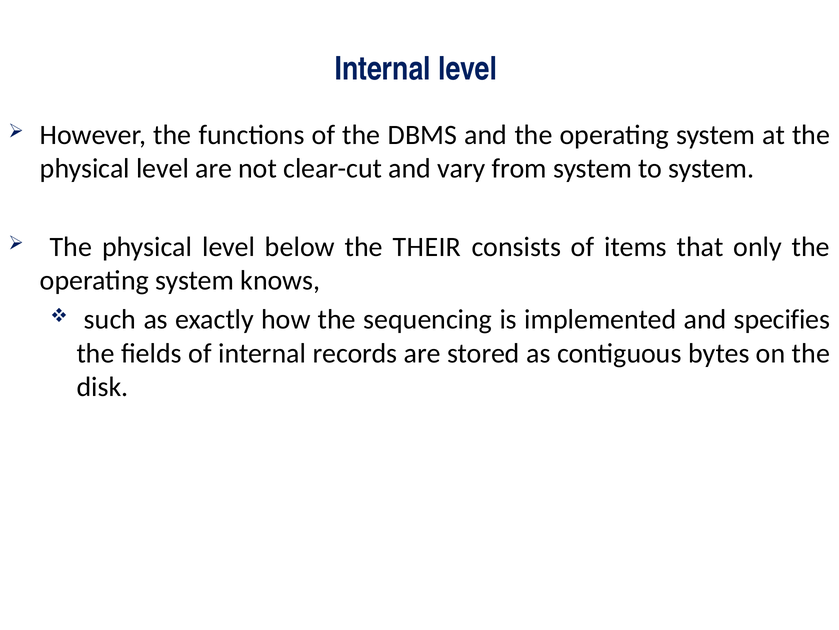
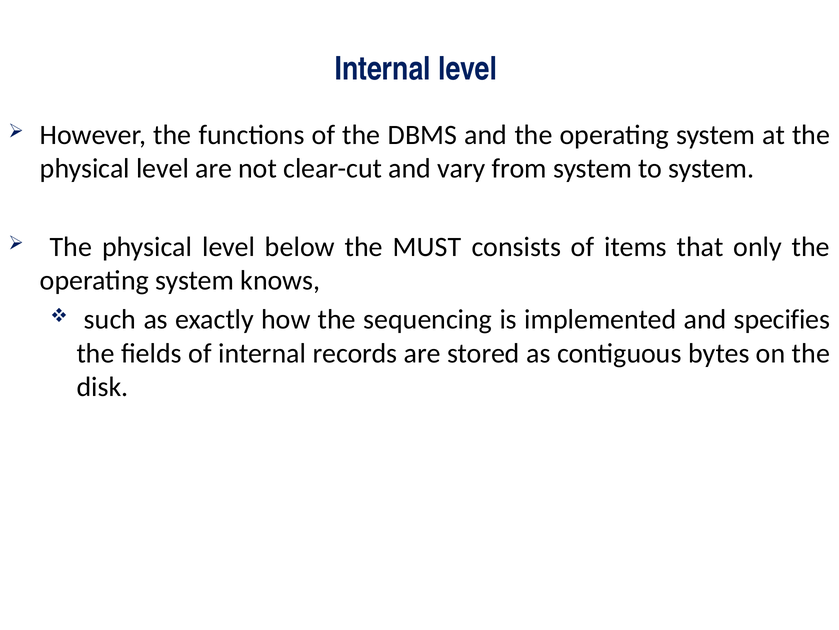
THEIR: THEIR -> MUST (427, 247)
